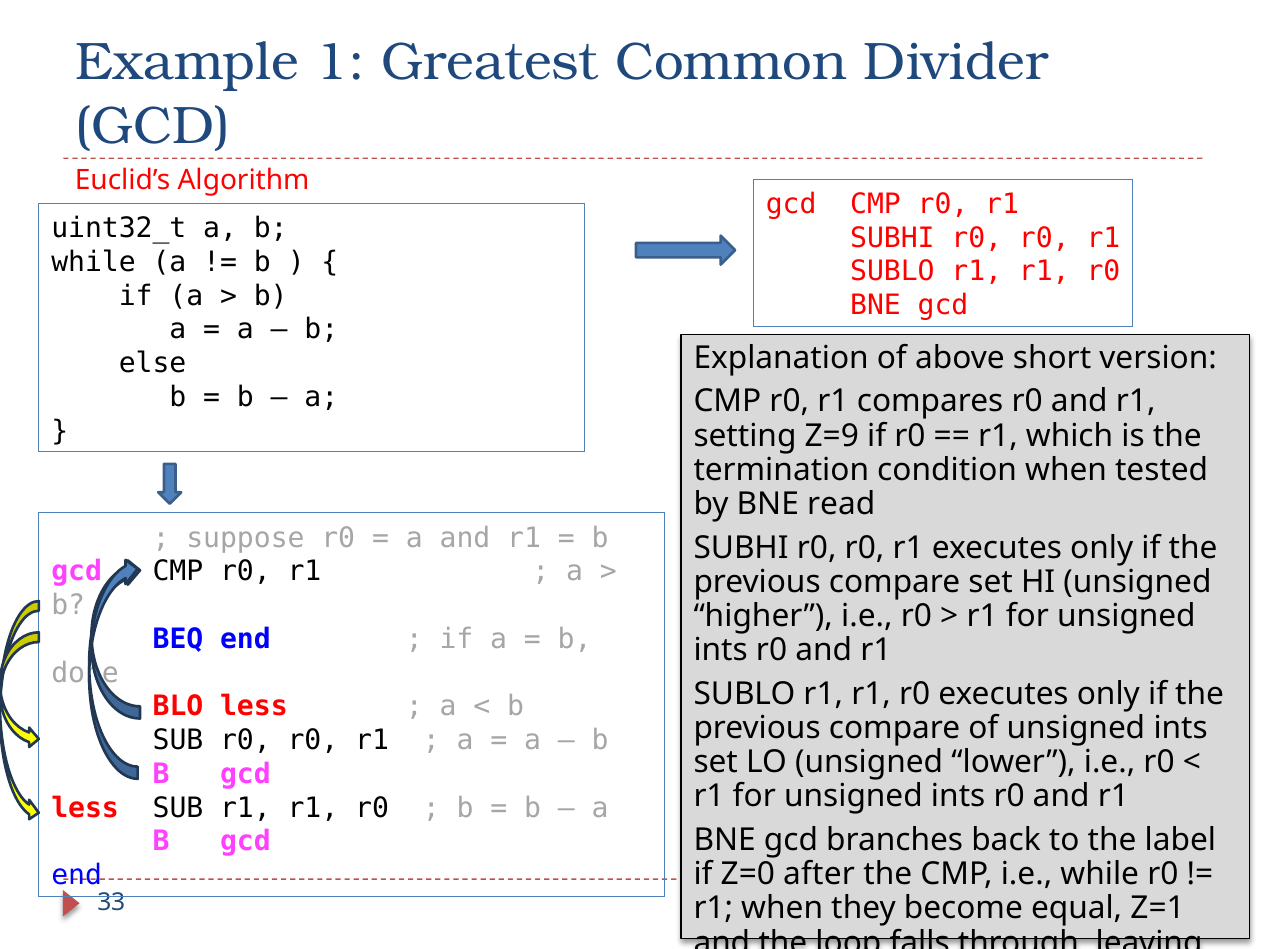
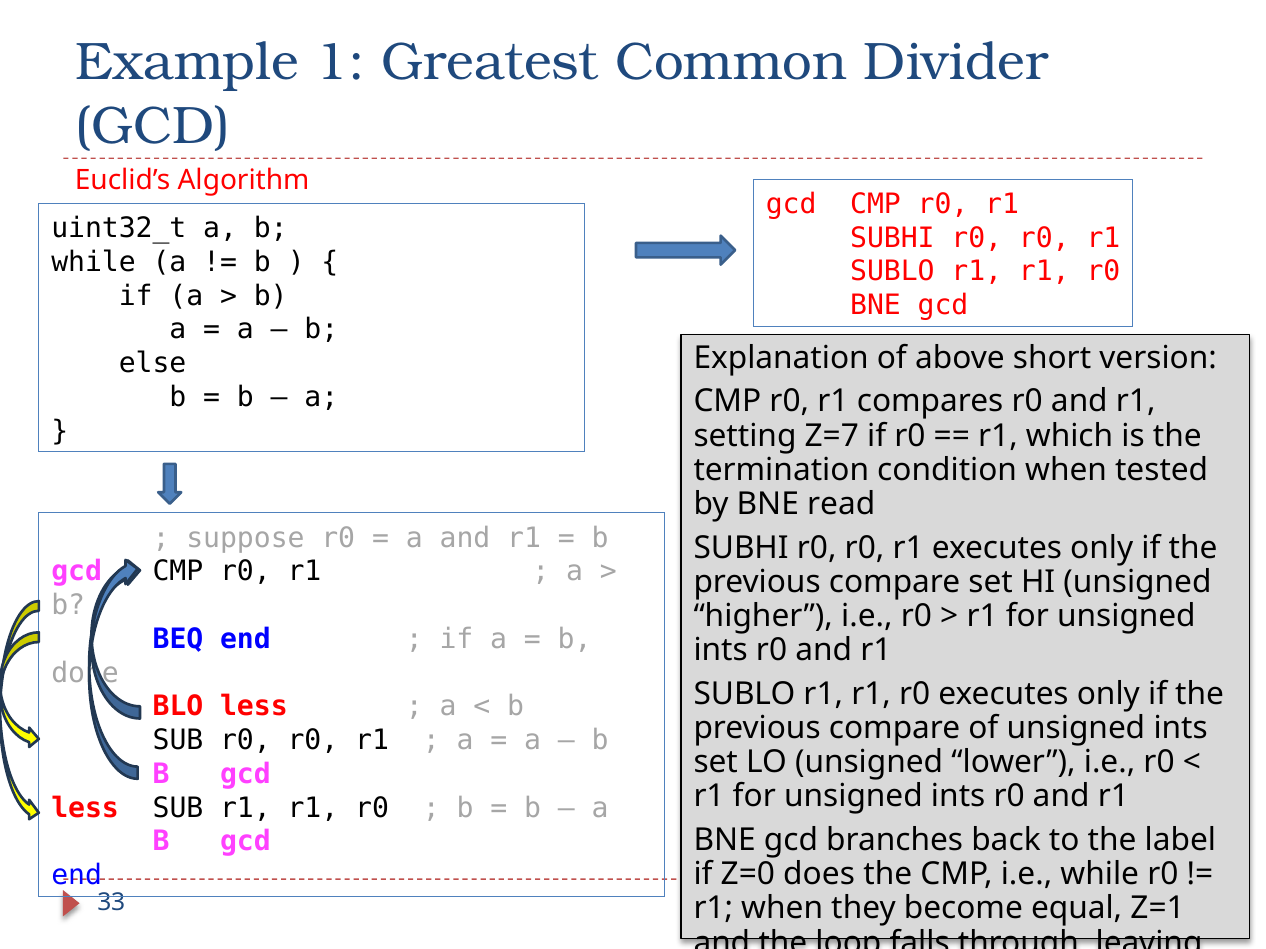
Z=9: Z=9 -> Z=7 (832, 436)
after: after -> does (819, 875)
